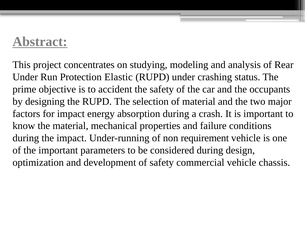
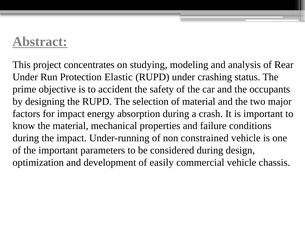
requirement: requirement -> constrained (205, 138)
of safety: safety -> easily (162, 162)
